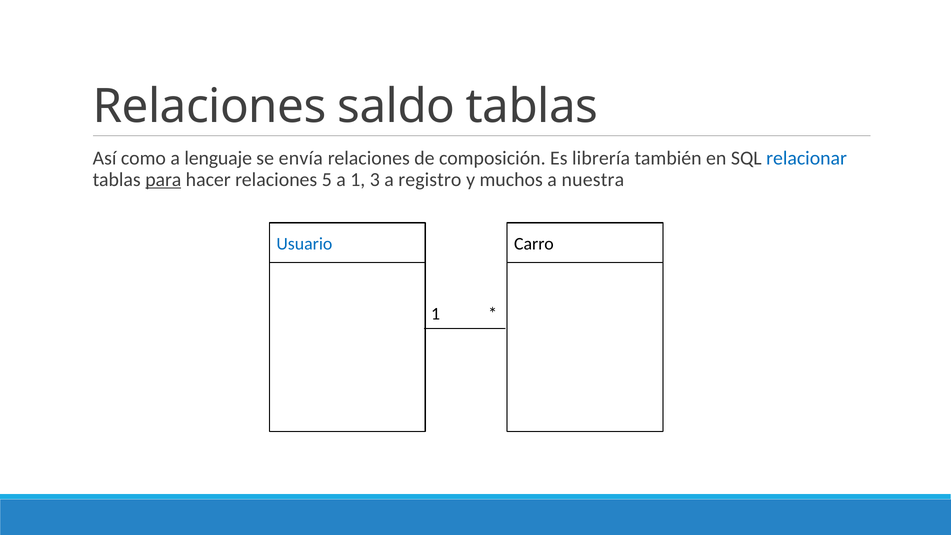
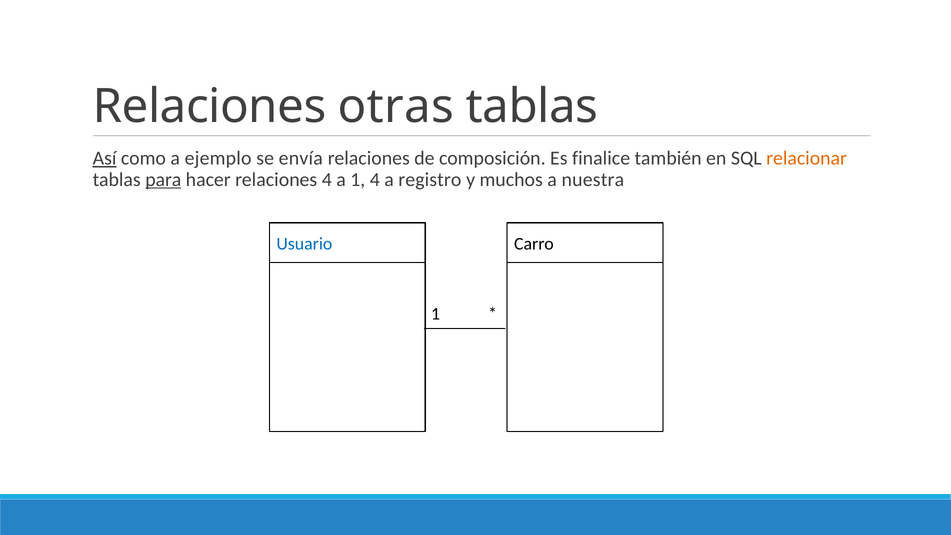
saldo: saldo -> otras (396, 107)
Así underline: none -> present (105, 158)
lenguaje: lenguaje -> ejemplo (218, 158)
librería: librería -> finalice (601, 158)
relacionar colour: blue -> orange (807, 158)
relaciones 5: 5 -> 4 (327, 180)
1 3: 3 -> 4 (375, 180)
